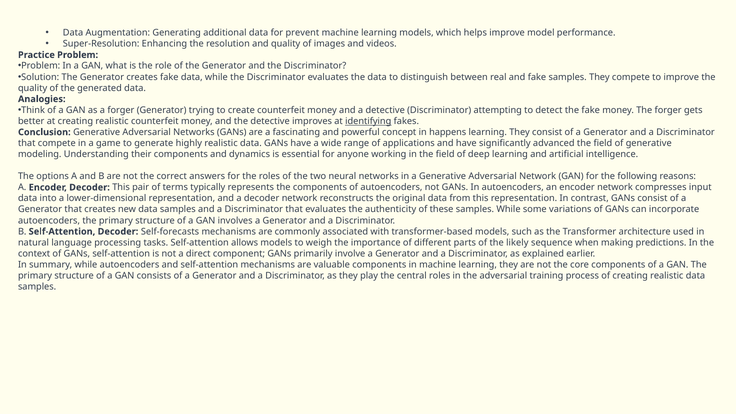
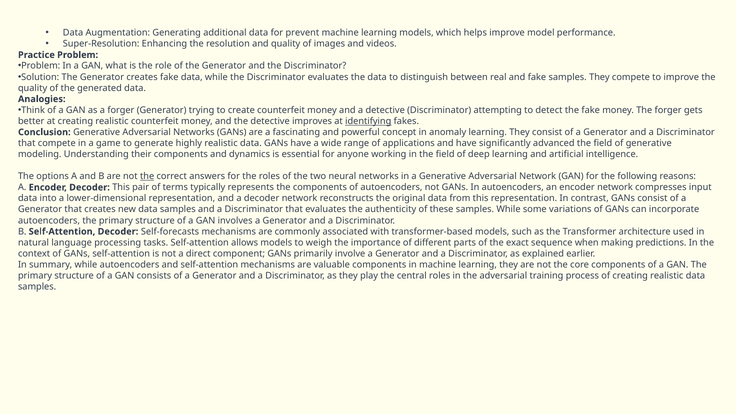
happens: happens -> anomaly (448, 132)
the underline: none -> present (147, 176)
likely: likely -> exact (517, 243)
